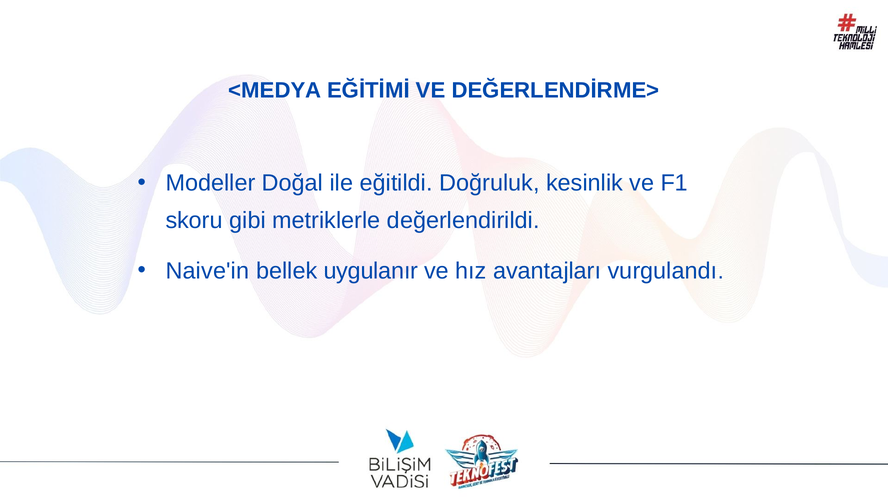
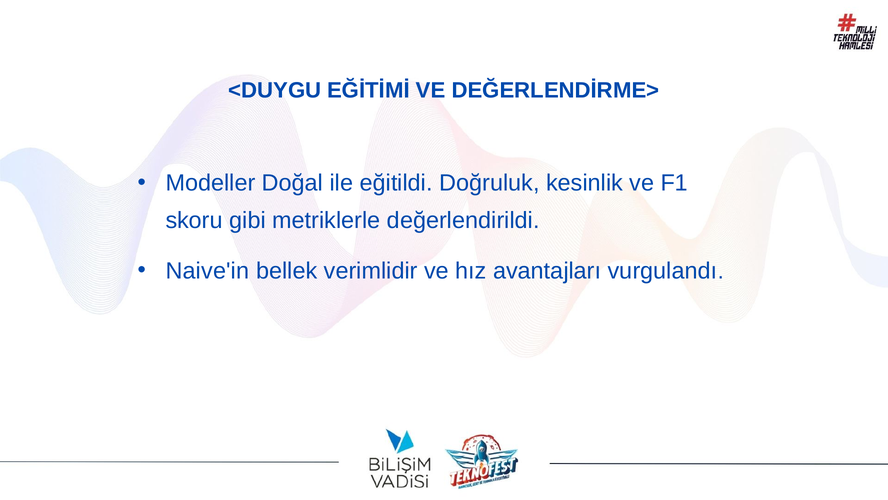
<MEDYA: <MEDYA -> <DUYGU (275, 90)
uygulanır: uygulanır -> verimlidir (371, 271)
